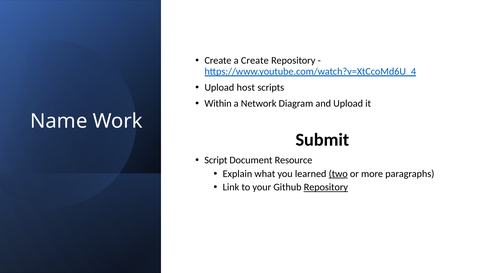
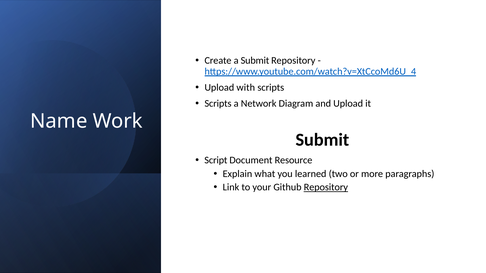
a Create: Create -> Submit (255, 61)
host: host -> with (246, 88)
Within: Within -> Scripts (218, 104)
two underline: present -> none (338, 174)
